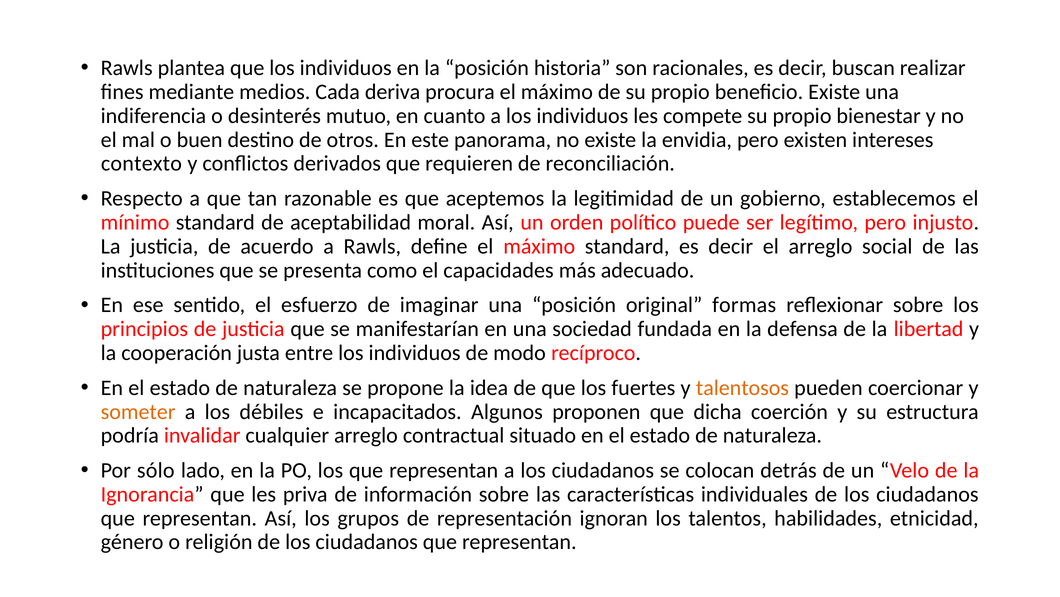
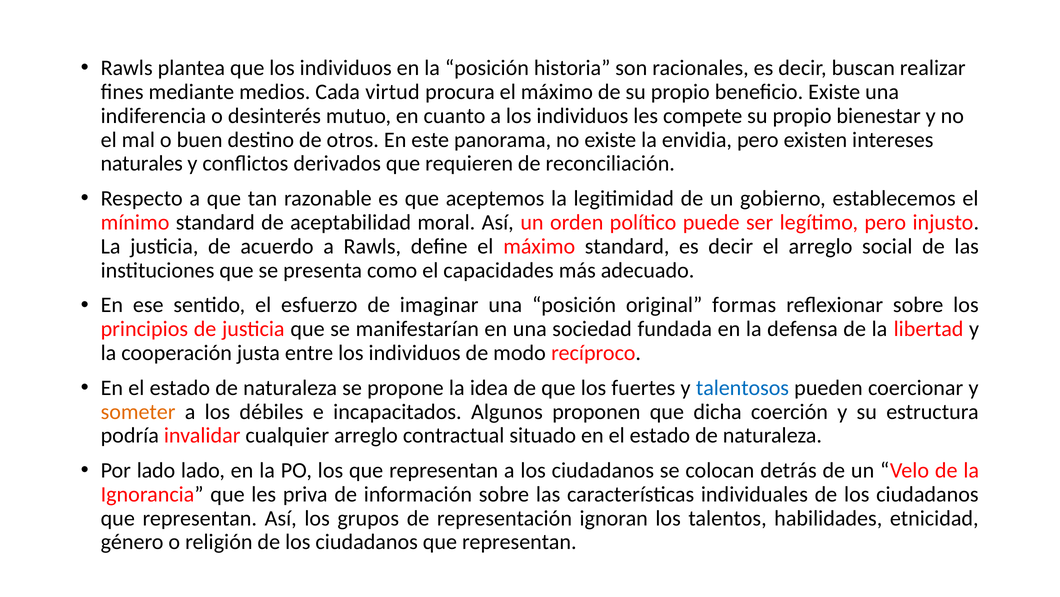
deriva: deriva -> virtud (392, 92)
contexto: contexto -> naturales (142, 163)
talentosos colour: orange -> blue (742, 387)
Por sólo: sólo -> lado (156, 470)
